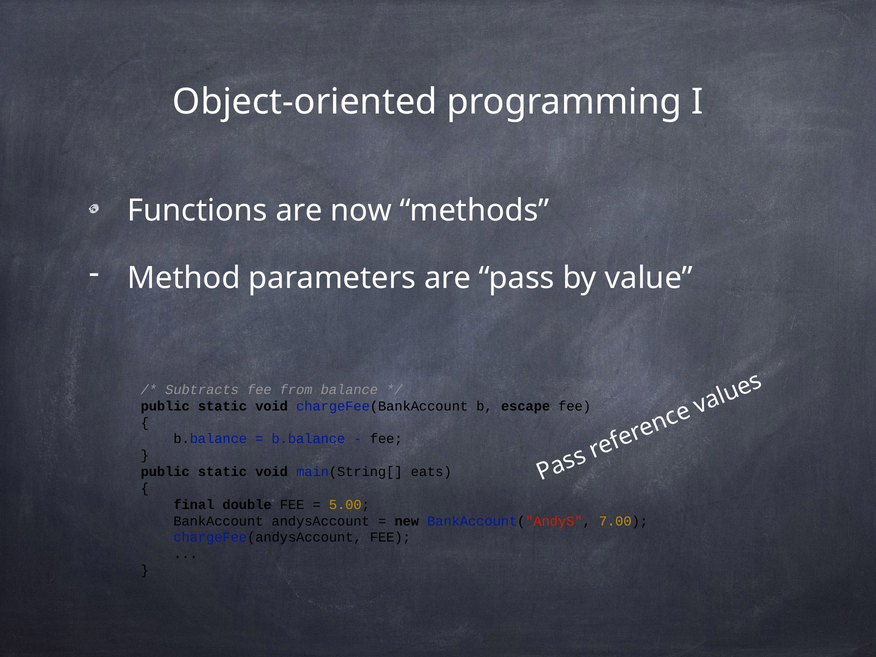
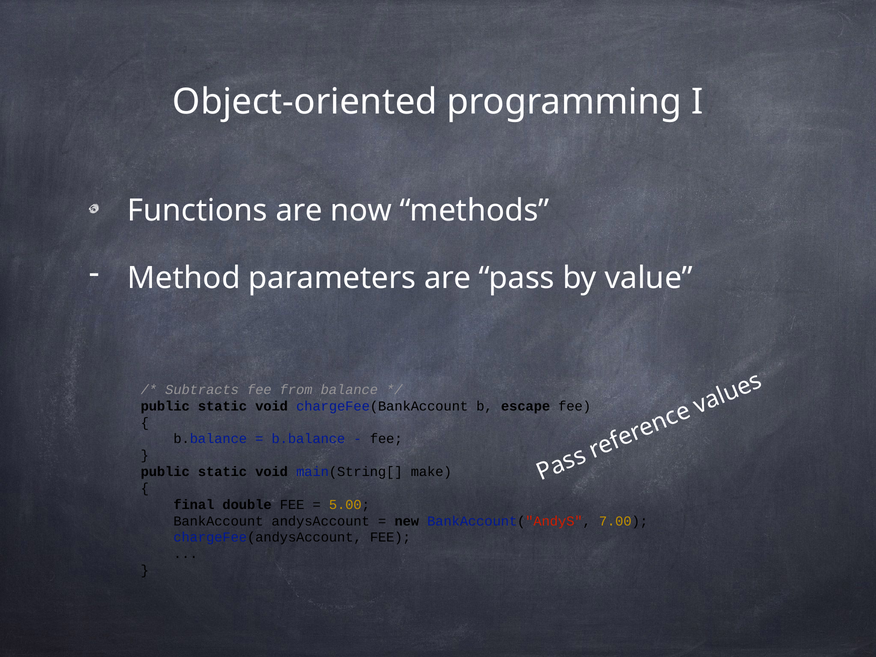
eats: eats -> make (431, 472)
